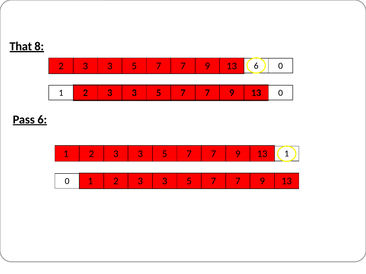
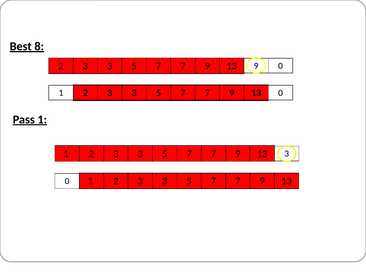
That: That -> Best (21, 46)
6: 6 -> 9 (256, 66)
Pass 6: 6 -> 1 (42, 120)
1: 1 -> 3 (287, 154)
